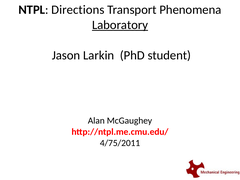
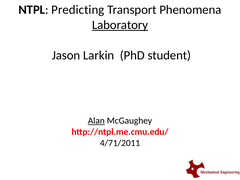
Directions: Directions -> Predicting (78, 10)
Alan underline: none -> present (96, 121)
4/75/2011: 4/75/2011 -> 4/71/2011 (120, 143)
